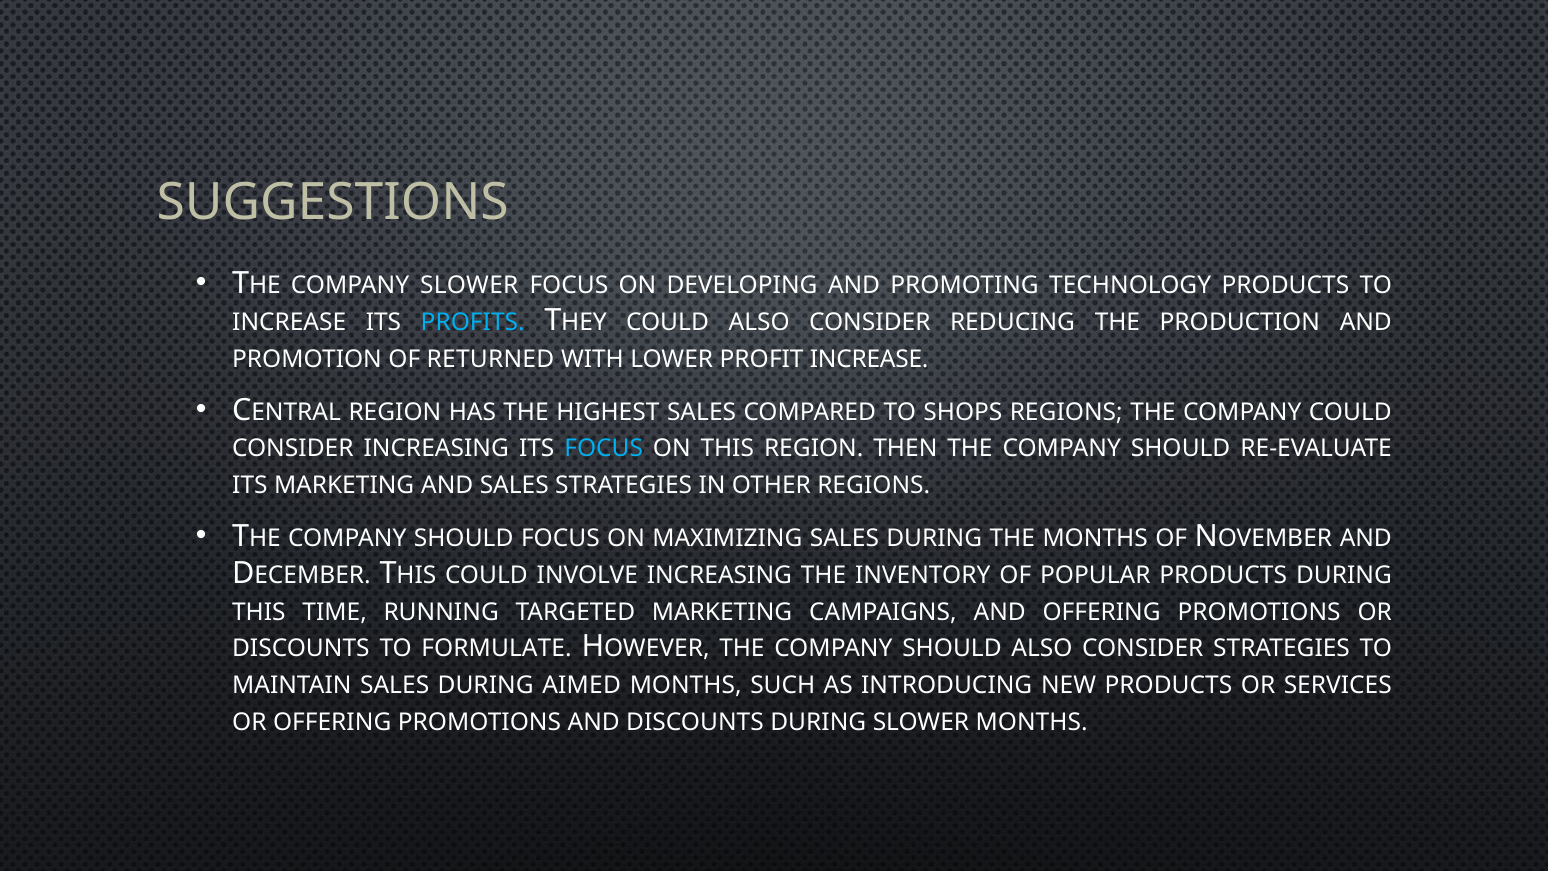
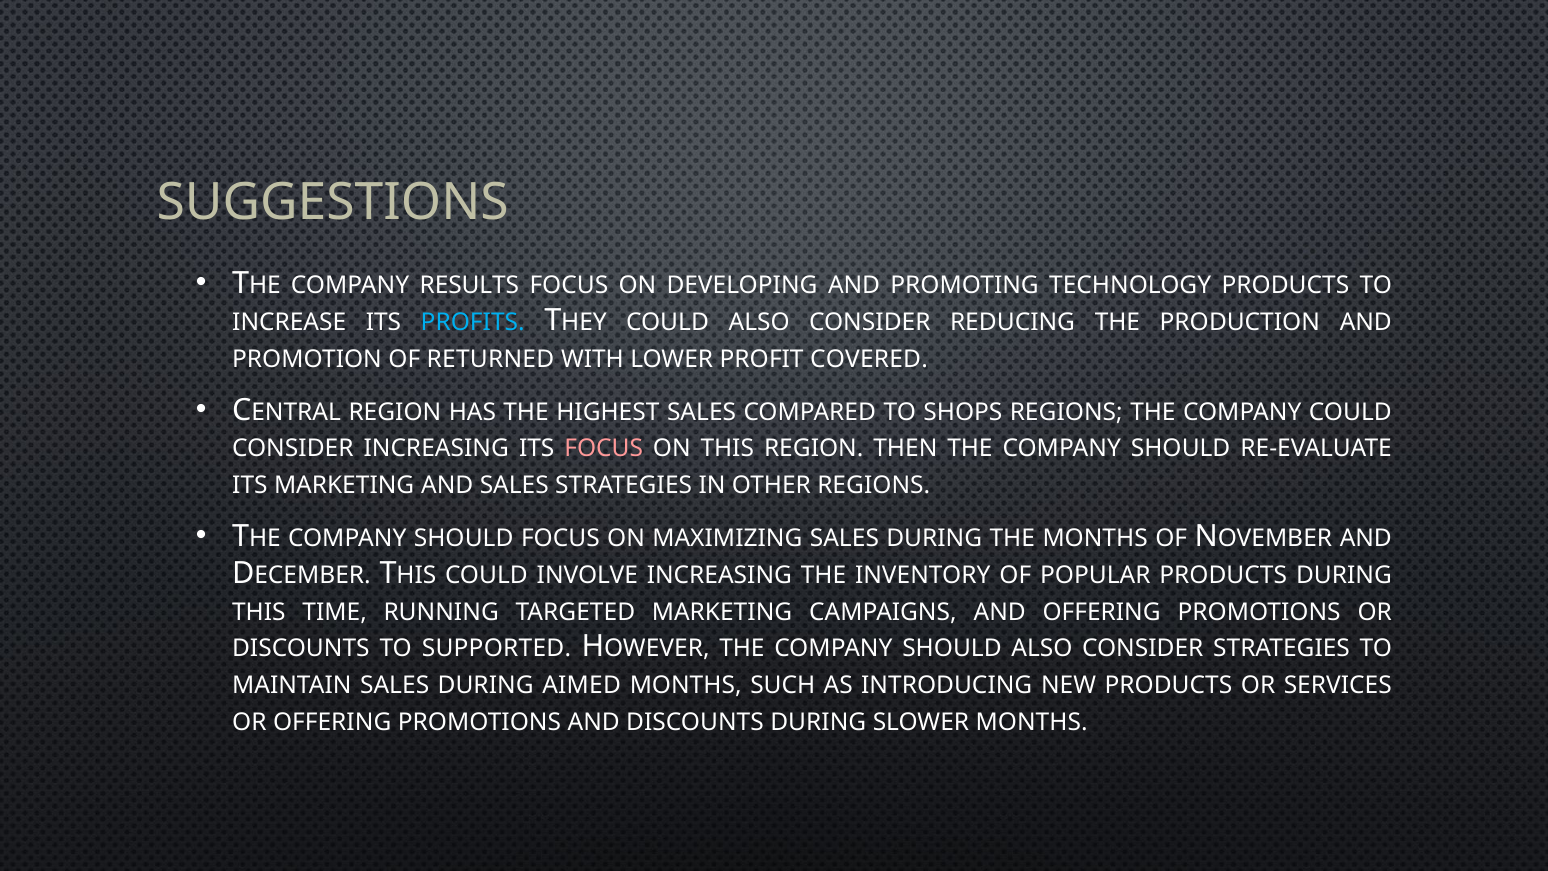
COMPANY SLOWER: SLOWER -> RESULTS (469, 285)
PROFIT INCREASE: INCREASE -> COVERED (869, 359)
FOCUS colour: light blue -> pink (604, 449)
FORMULATE: FORMULATE -> SUPPORTED (496, 649)
